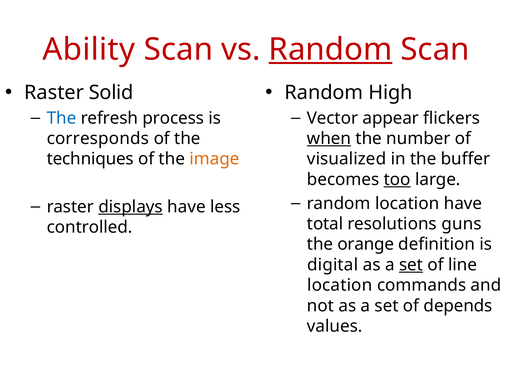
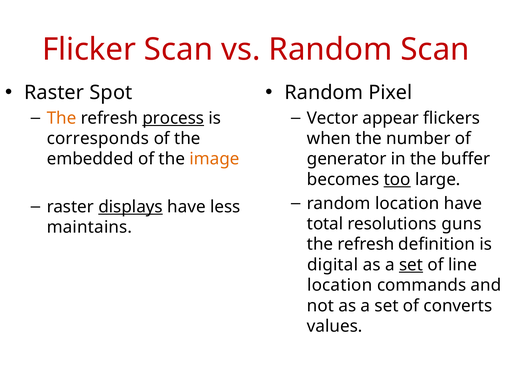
Ability: Ability -> Flicker (89, 50)
Random underline: present -> none (330, 50)
Solid: Solid -> Spot (111, 93)
High: High -> Pixel (390, 93)
The colour: blue -> orange (62, 118)
process underline: none -> present (173, 118)
when underline: present -> none (329, 139)
techniques: techniques -> embedded (90, 159)
visualized: visualized -> generator (347, 159)
controlled: controlled -> maintains (89, 227)
orange: orange -> refresh (366, 244)
depends: depends -> converts (458, 306)
